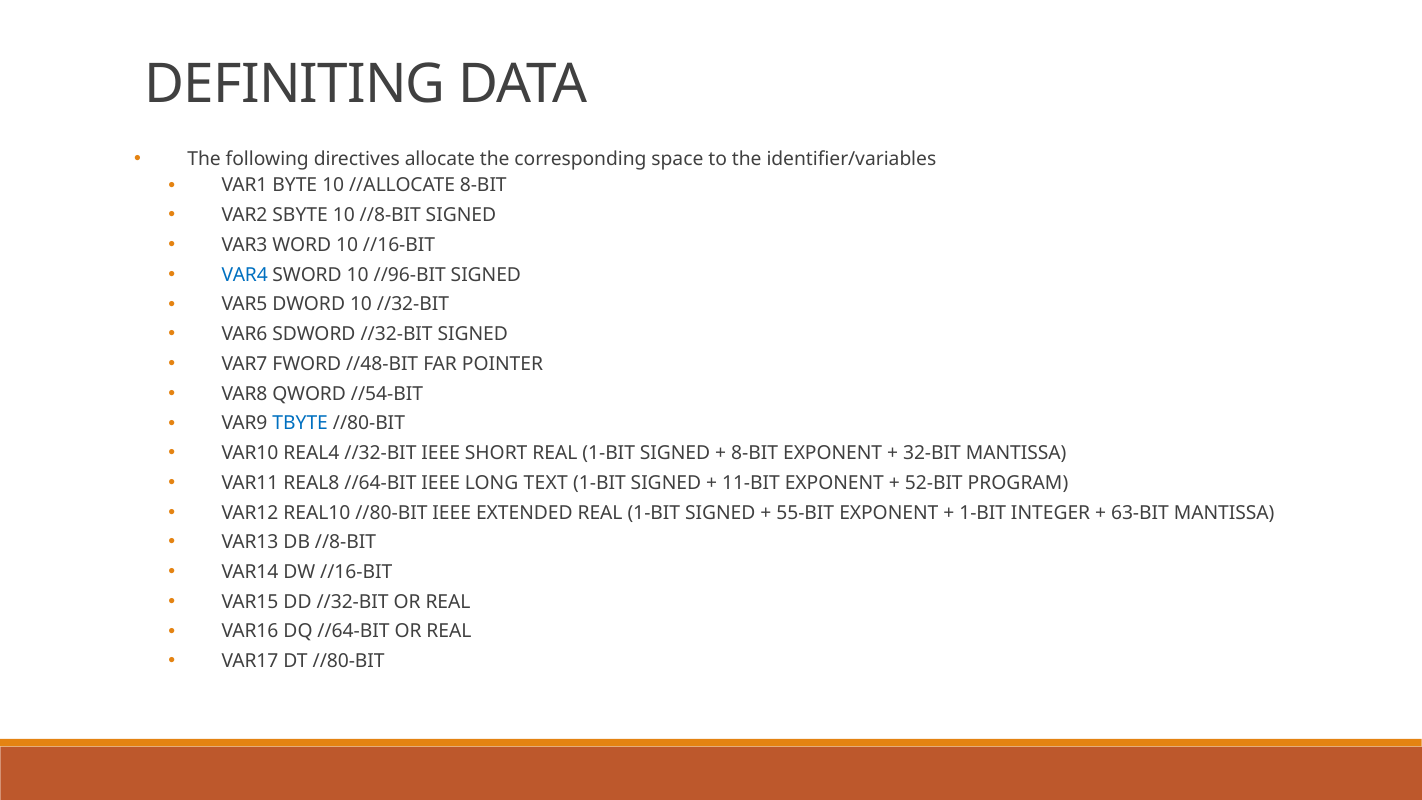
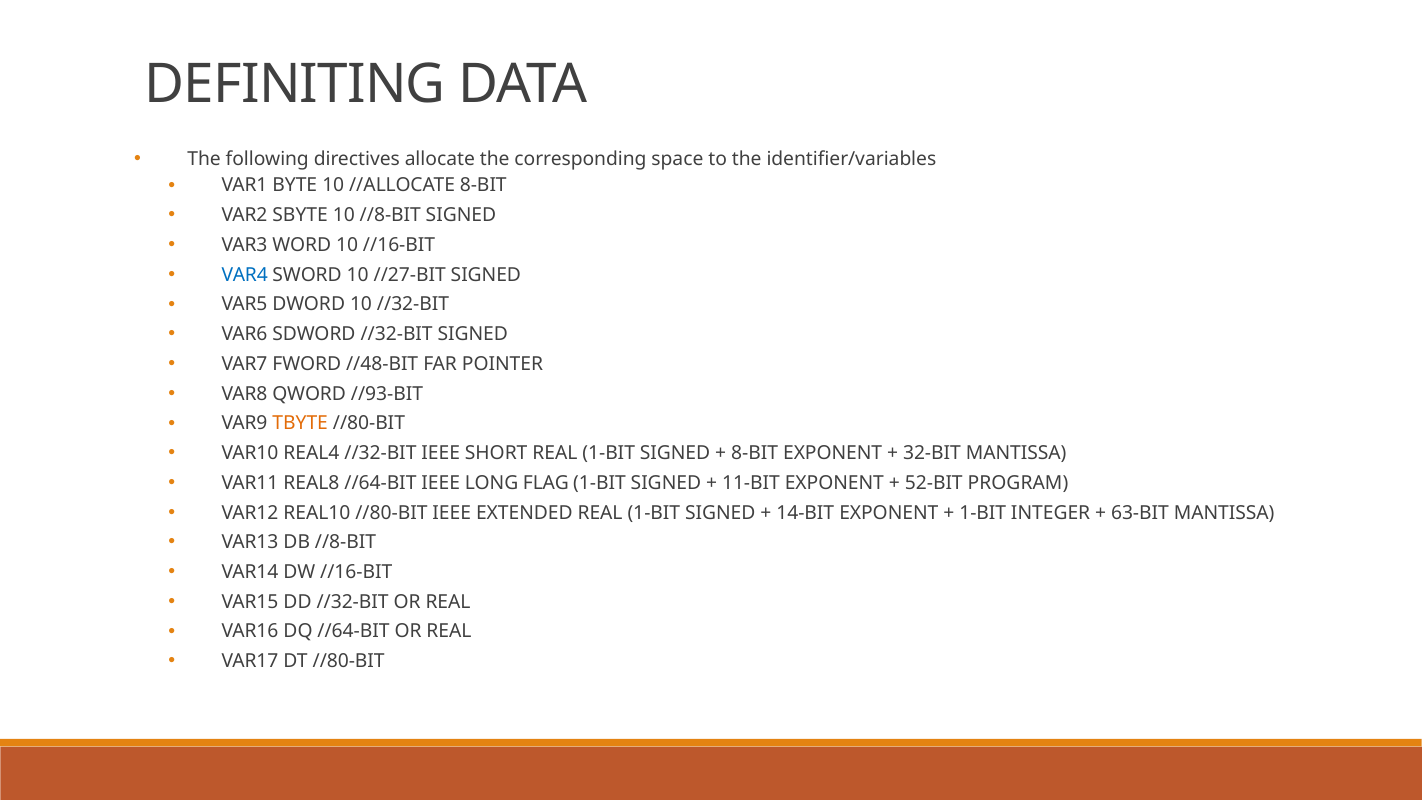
//96-BIT: //96-BIT -> //27-BIT (410, 275)
//54-BIT: //54-BIT -> //93-BIT (387, 394)
TBYTE colour: blue -> orange (300, 423)
TEXT: TEXT -> FLAG (546, 483)
55-BIT: 55-BIT -> 14-BIT (805, 513)
